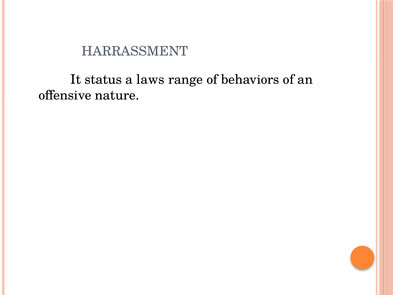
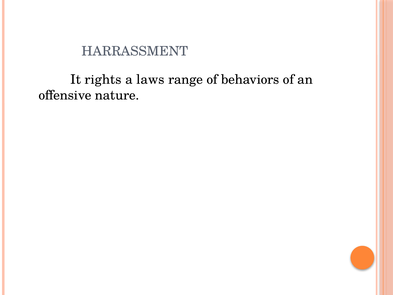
status: status -> rights (103, 79)
